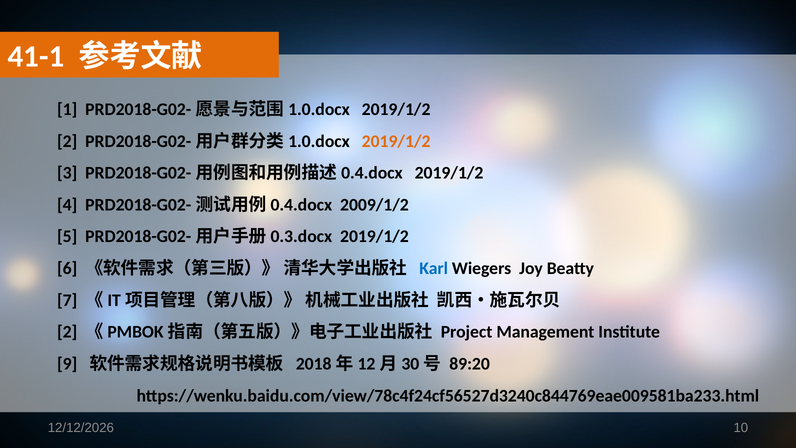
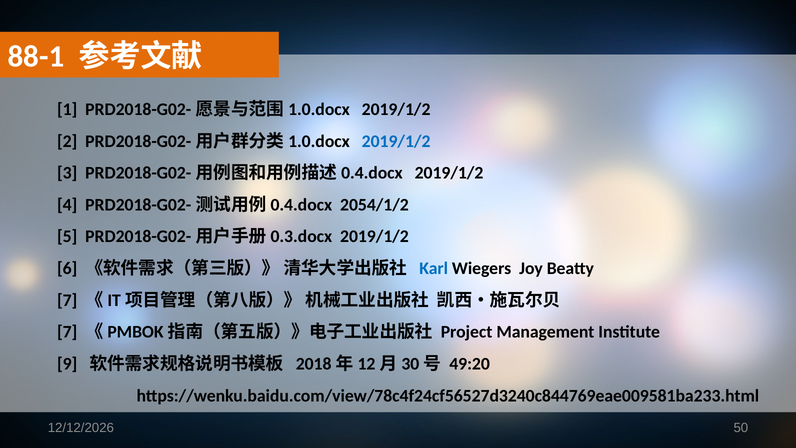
41-1: 41-1 -> 88-1 (36, 56)
2019/1/2 colour: orange -> blue (396, 141)
2009/1/2: 2009/1/2 -> 2054/1/2 (374, 205)
2: 2 -> 7 (67, 332)
89:20: 89:20 -> 49:20 (470, 364)
10: 10 -> 50 (741, 428)
